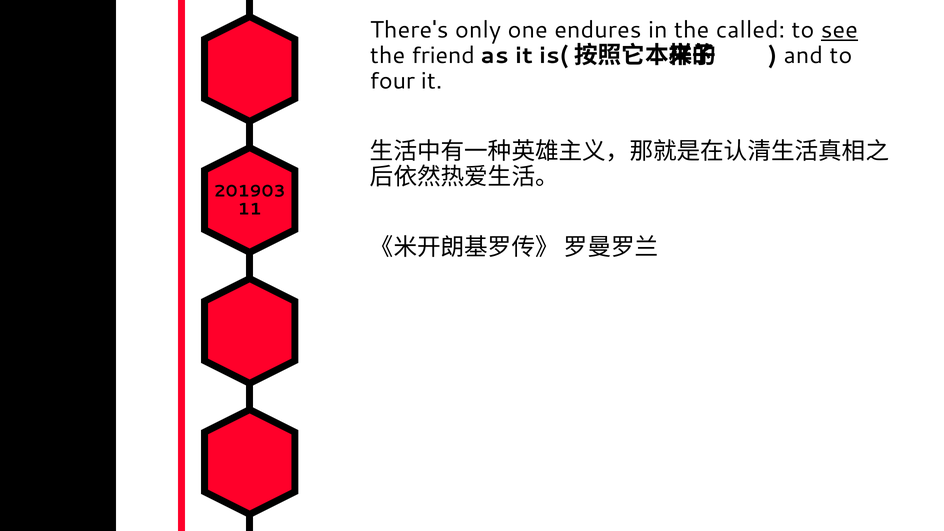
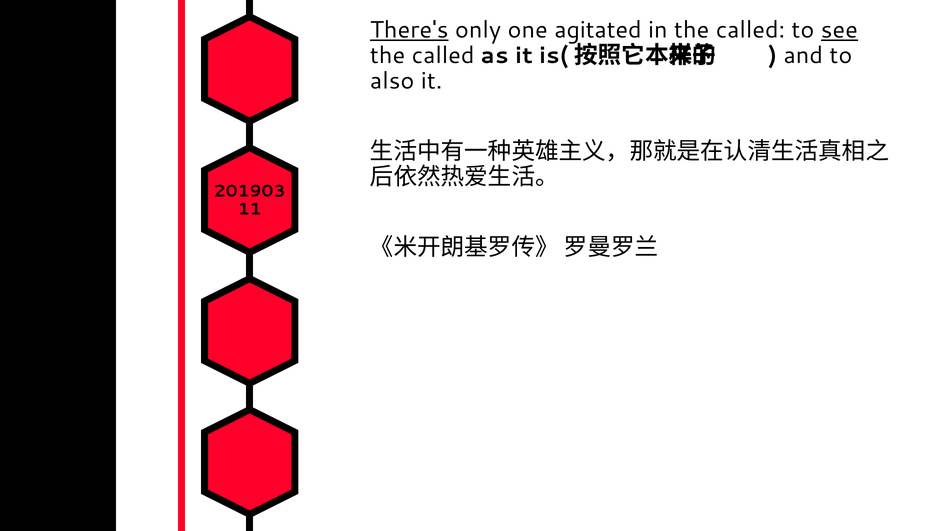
There's underline: none -> present (409, 30)
endures: endures -> agitated (598, 30)
friend: friend -> called (443, 55)
four: four -> also (392, 81)
